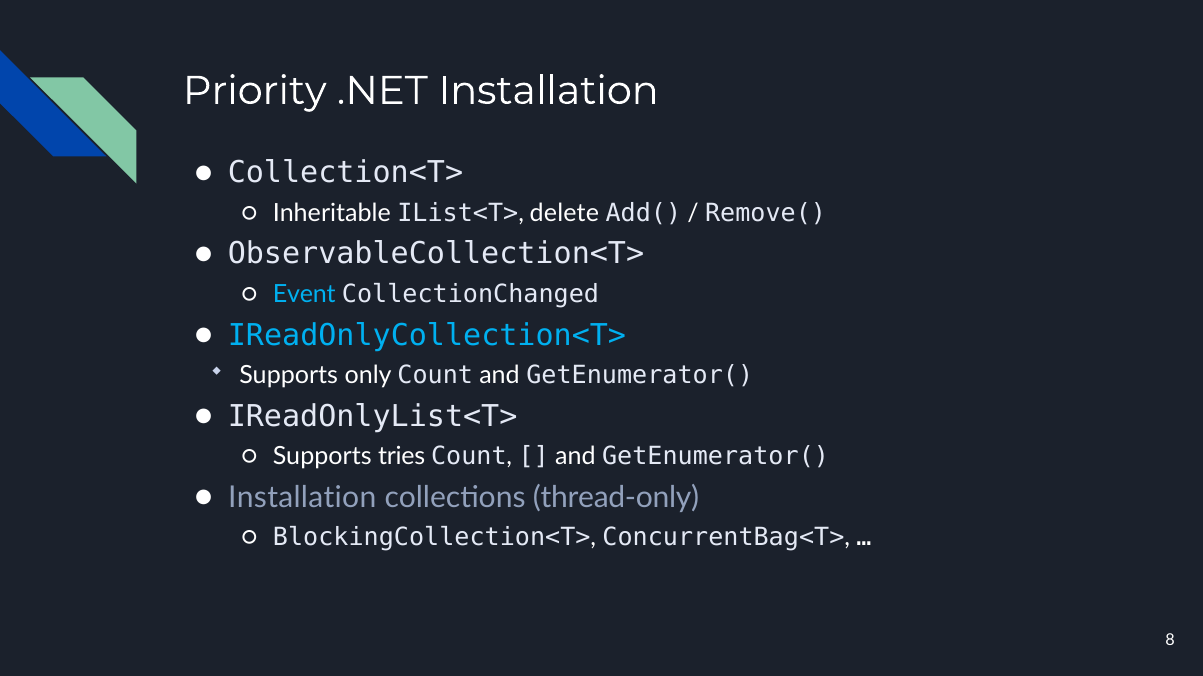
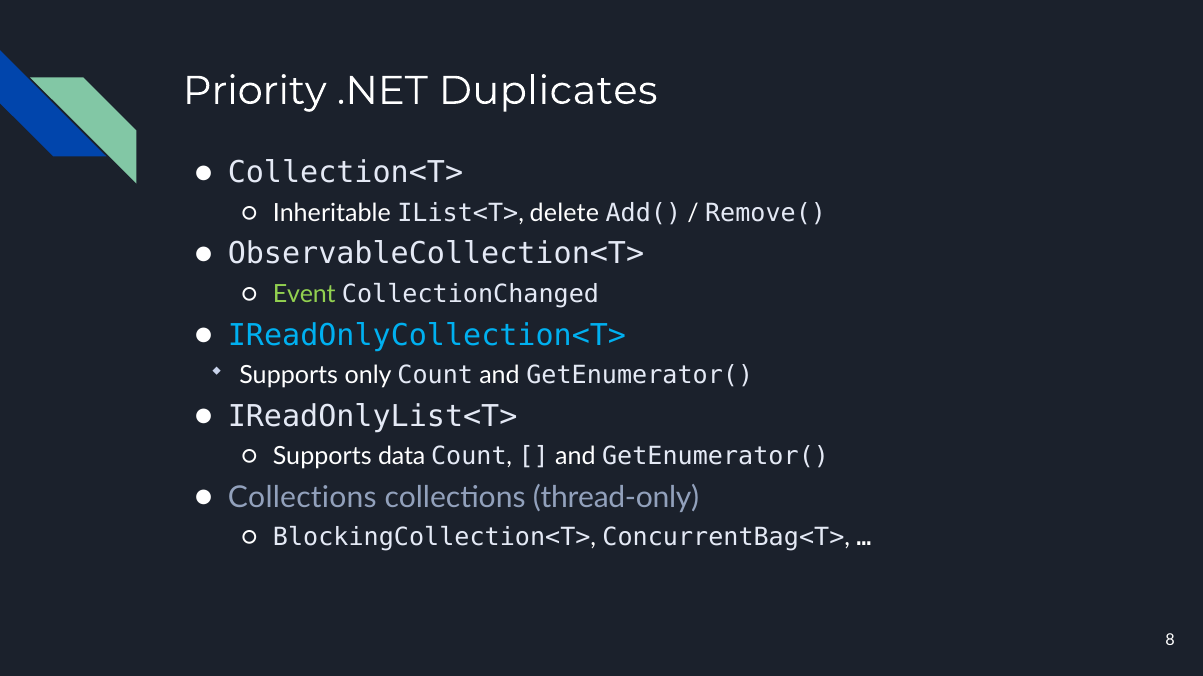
.NET Installation: Installation -> Duplicates (548, 91)
Event colour: light blue -> light green (304, 294)
tries: tries -> data (402, 457)
Installation: Installation -> Collections (302, 498)
